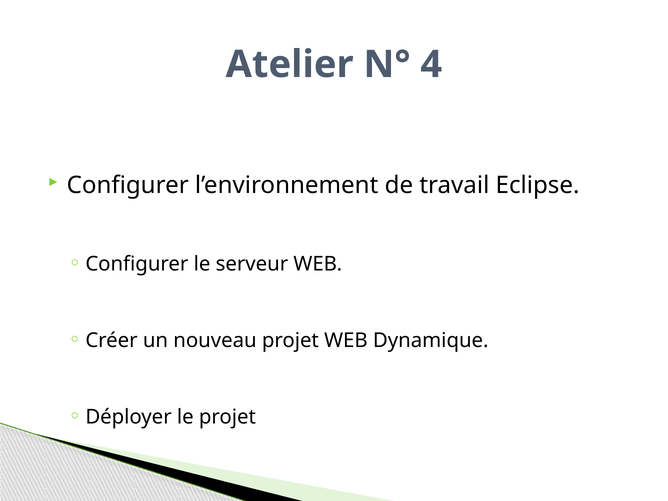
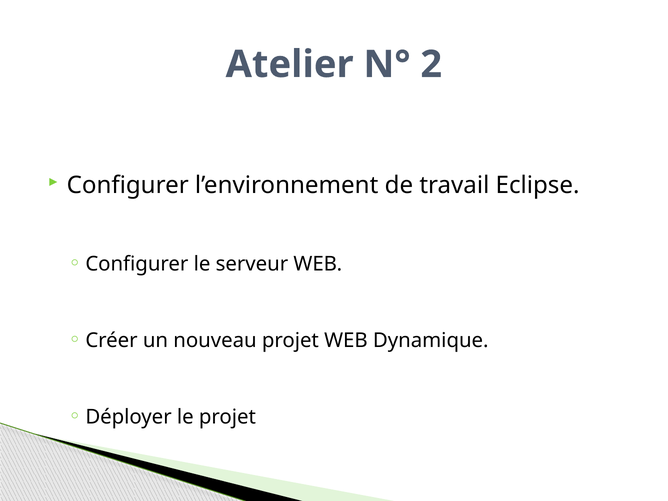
4: 4 -> 2 (431, 64)
